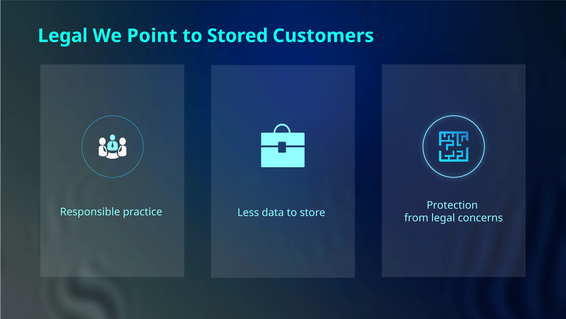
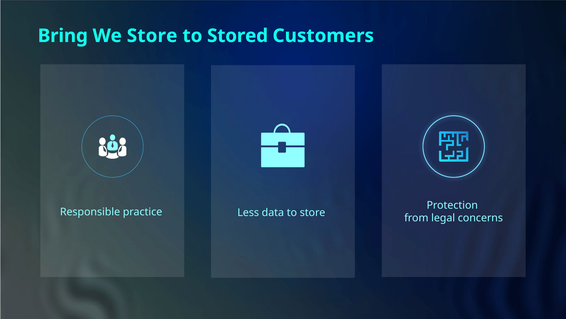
Legal: Legal -> Bring (63, 36)
We Point: Point -> Store (152, 36)
